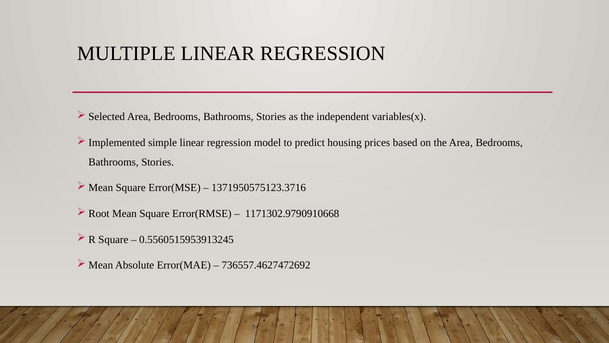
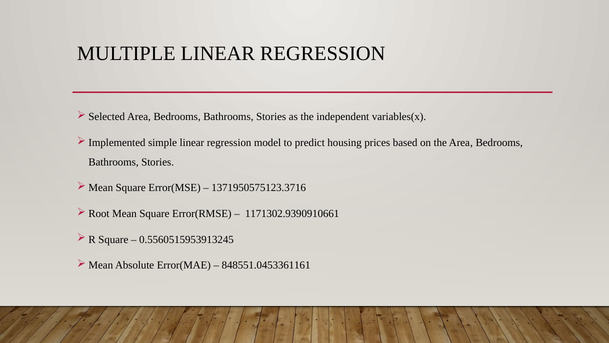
1171302.9790910668: 1171302.9790910668 -> 1171302.9390910661 (292, 213)
736557.4627472692: 736557.4627472692 -> 848551.0453361161 (266, 265)
